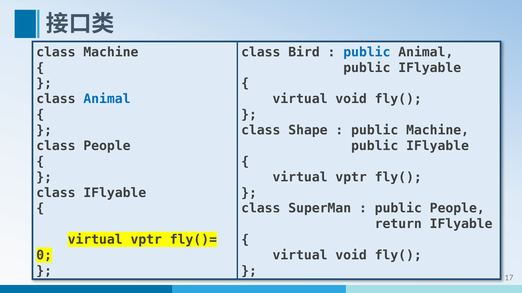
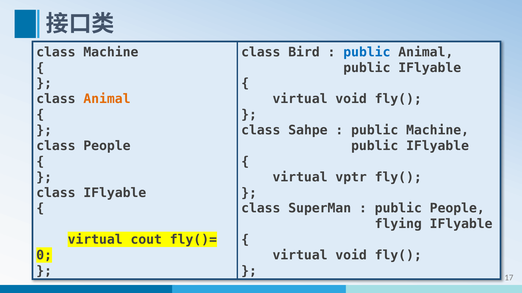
Animal colour: blue -> orange (107, 99)
Shape: Shape -> Sahpe (308, 131)
return: return -> flying (398, 225)
vptr: vptr -> cout (146, 240)
